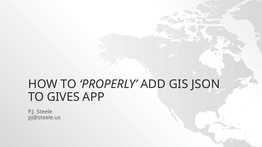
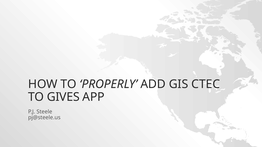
JSON: JSON -> CTEC (206, 84)
